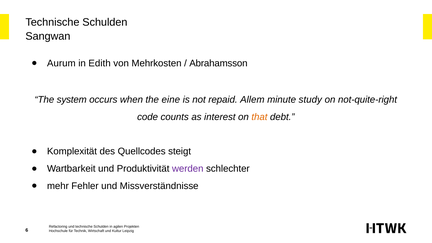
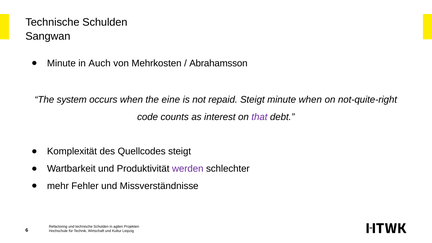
Aurum: Aurum -> Minute (61, 63)
Edith: Edith -> Auch (100, 63)
repaid Allem: Allem -> Steigt (252, 100)
minute study: study -> when (310, 100)
that colour: orange -> purple (259, 117)
